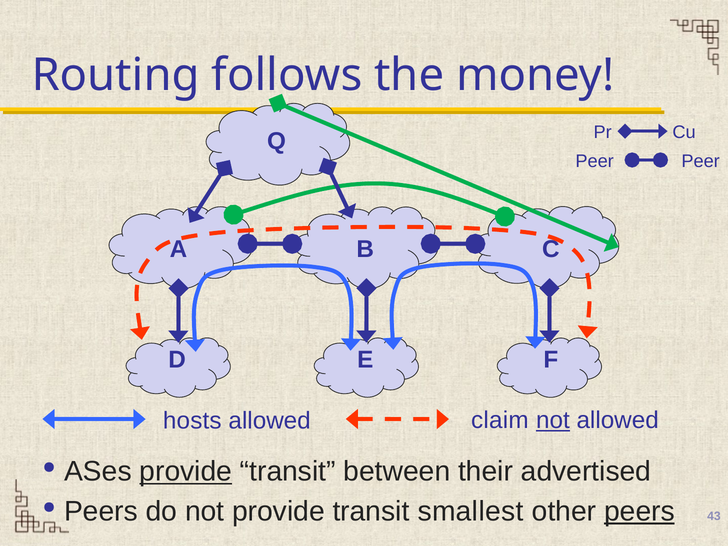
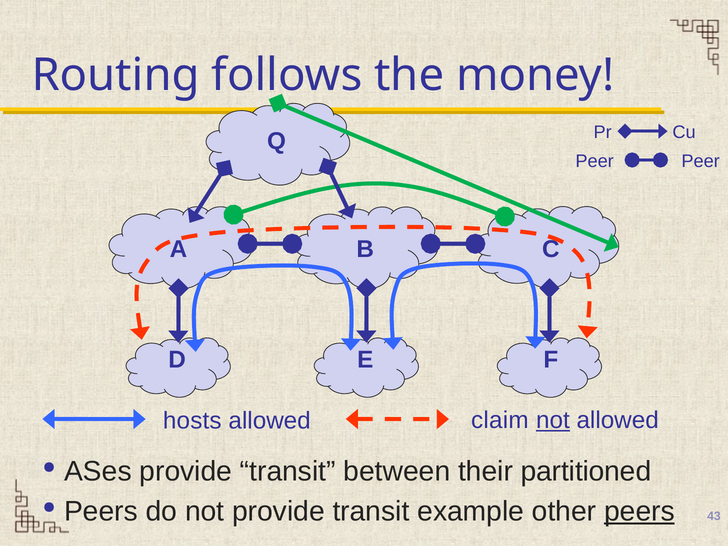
provide underline: present -> none (186, 472)
advertised: advertised -> partitioned (586, 472)
smallest: smallest -> example (471, 511)
